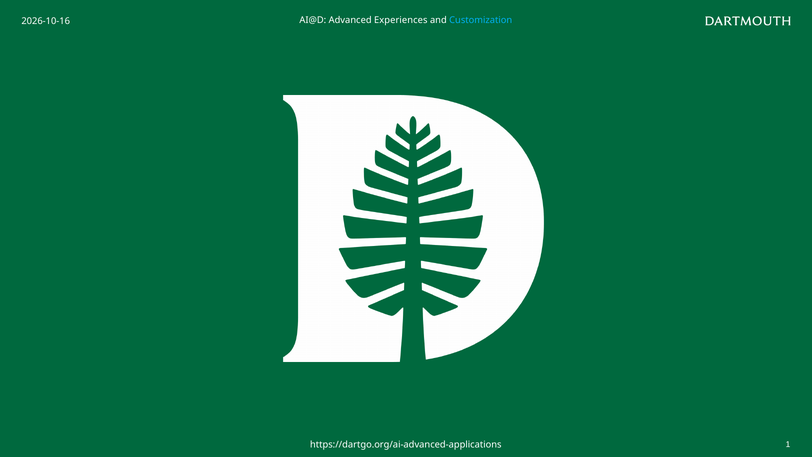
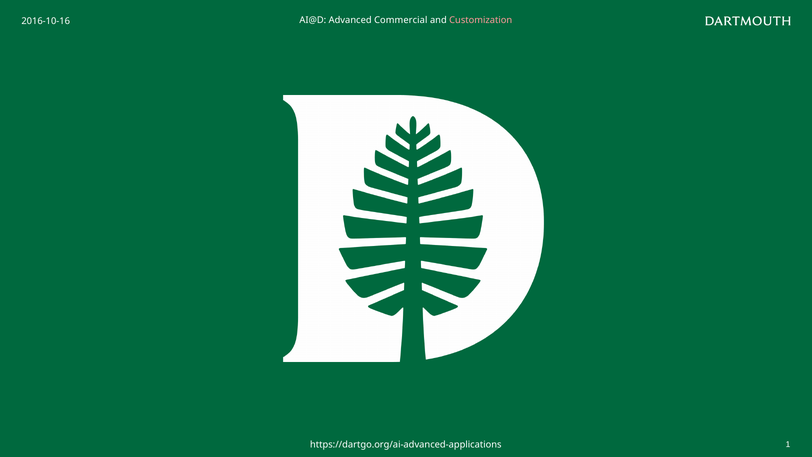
2026-10-16: 2026-10-16 -> 2016-10-16 (46, 21)
Experiences: Experiences -> Commercial (401, 20)
Customization colour: light blue -> pink (481, 20)
